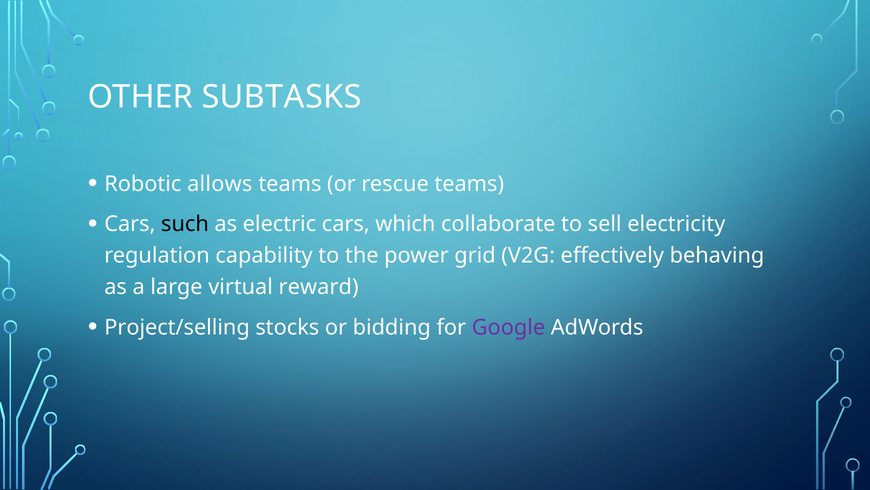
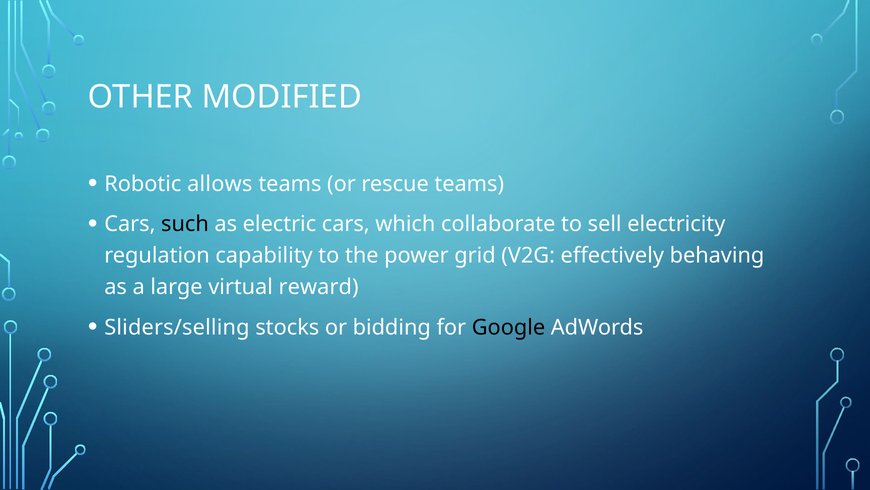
SUBTASKS: SUBTASKS -> MODIFIED (282, 97)
Project/selling: Project/selling -> Sliders/selling (177, 327)
Google colour: purple -> black (508, 327)
